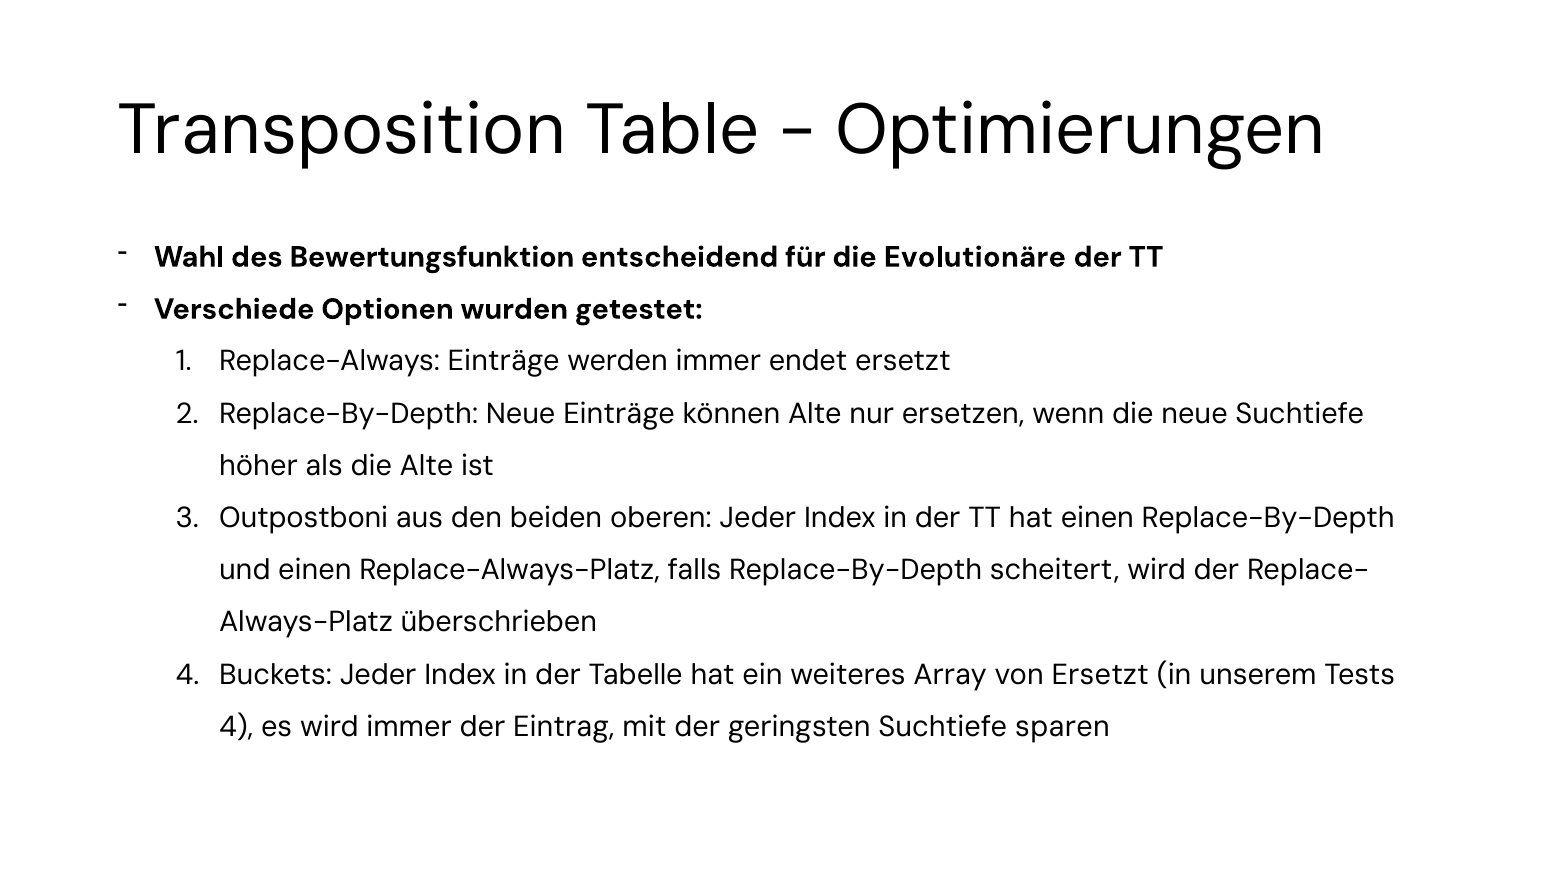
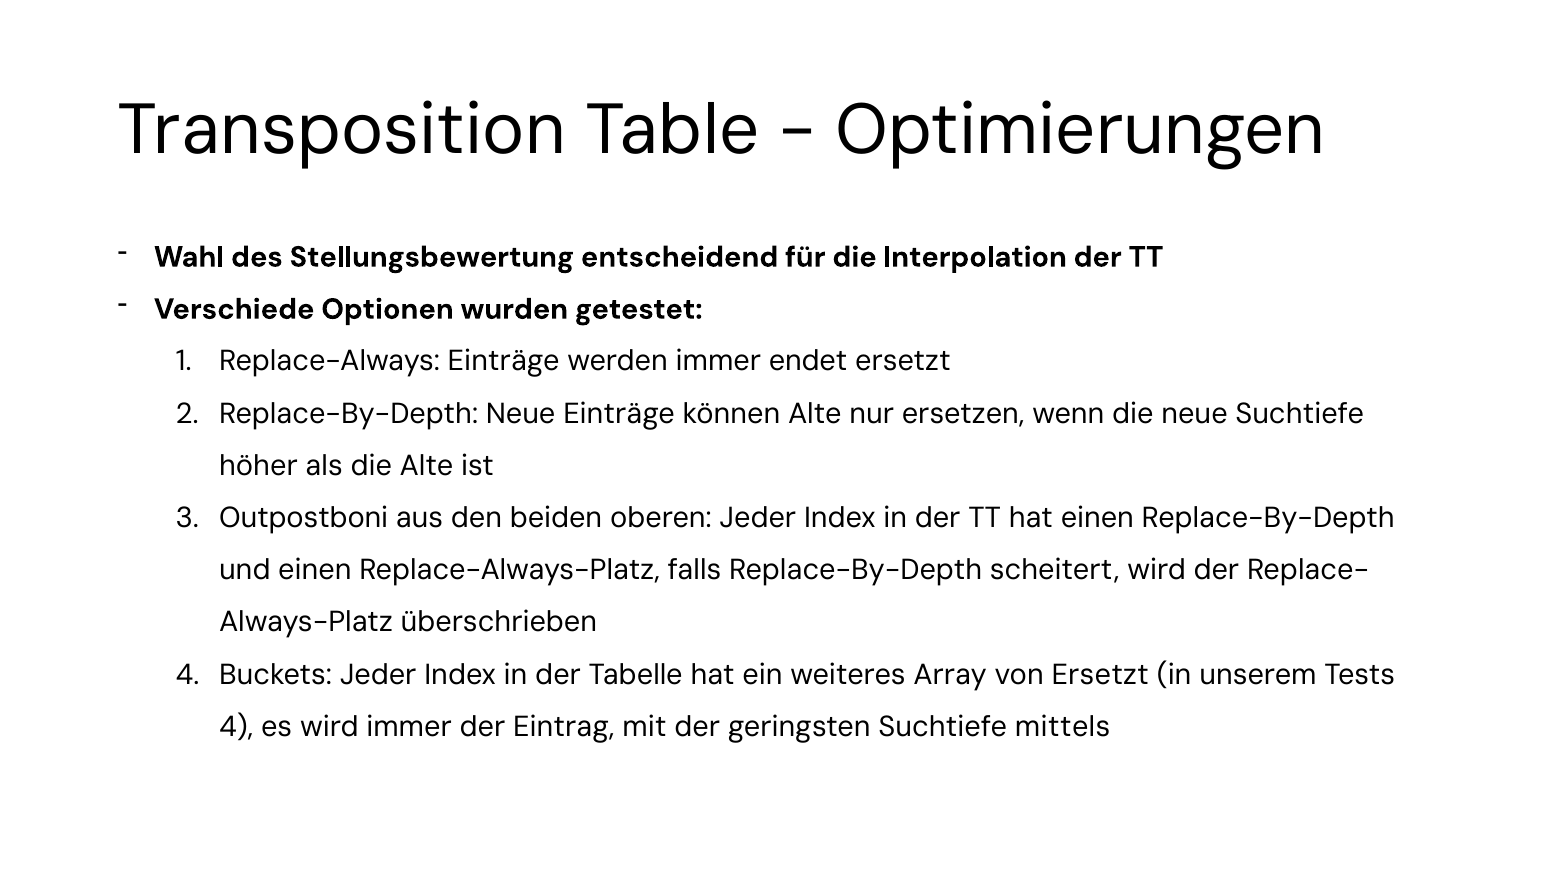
Bewertungsfunktion: Bewertungsfunktion -> Stellungsbewertung (432, 257)
Evolutionäre: Evolutionäre -> Interpolation (975, 257)
sparen: sparen -> mittels (1063, 726)
